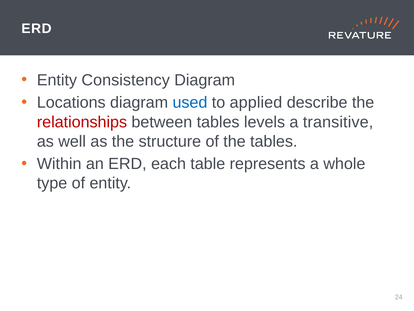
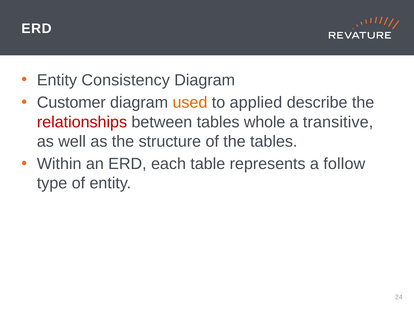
Locations: Locations -> Customer (71, 102)
used colour: blue -> orange (190, 102)
levels: levels -> whole (265, 122)
whole: whole -> follow (344, 164)
